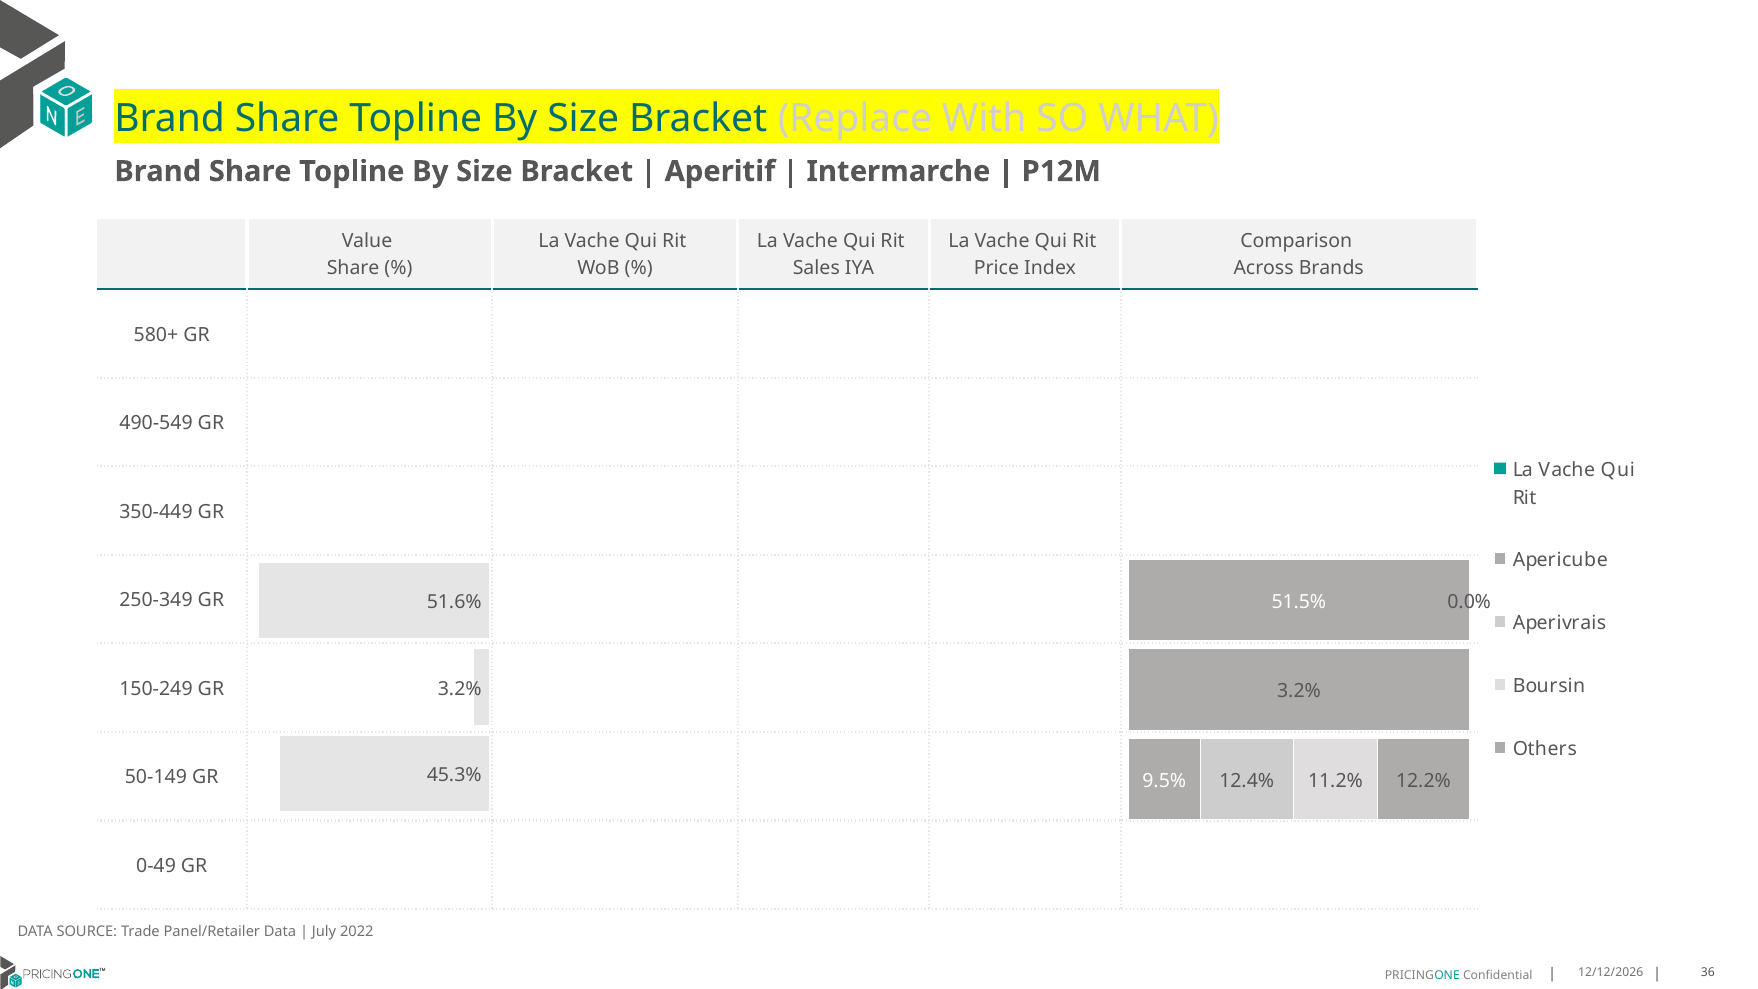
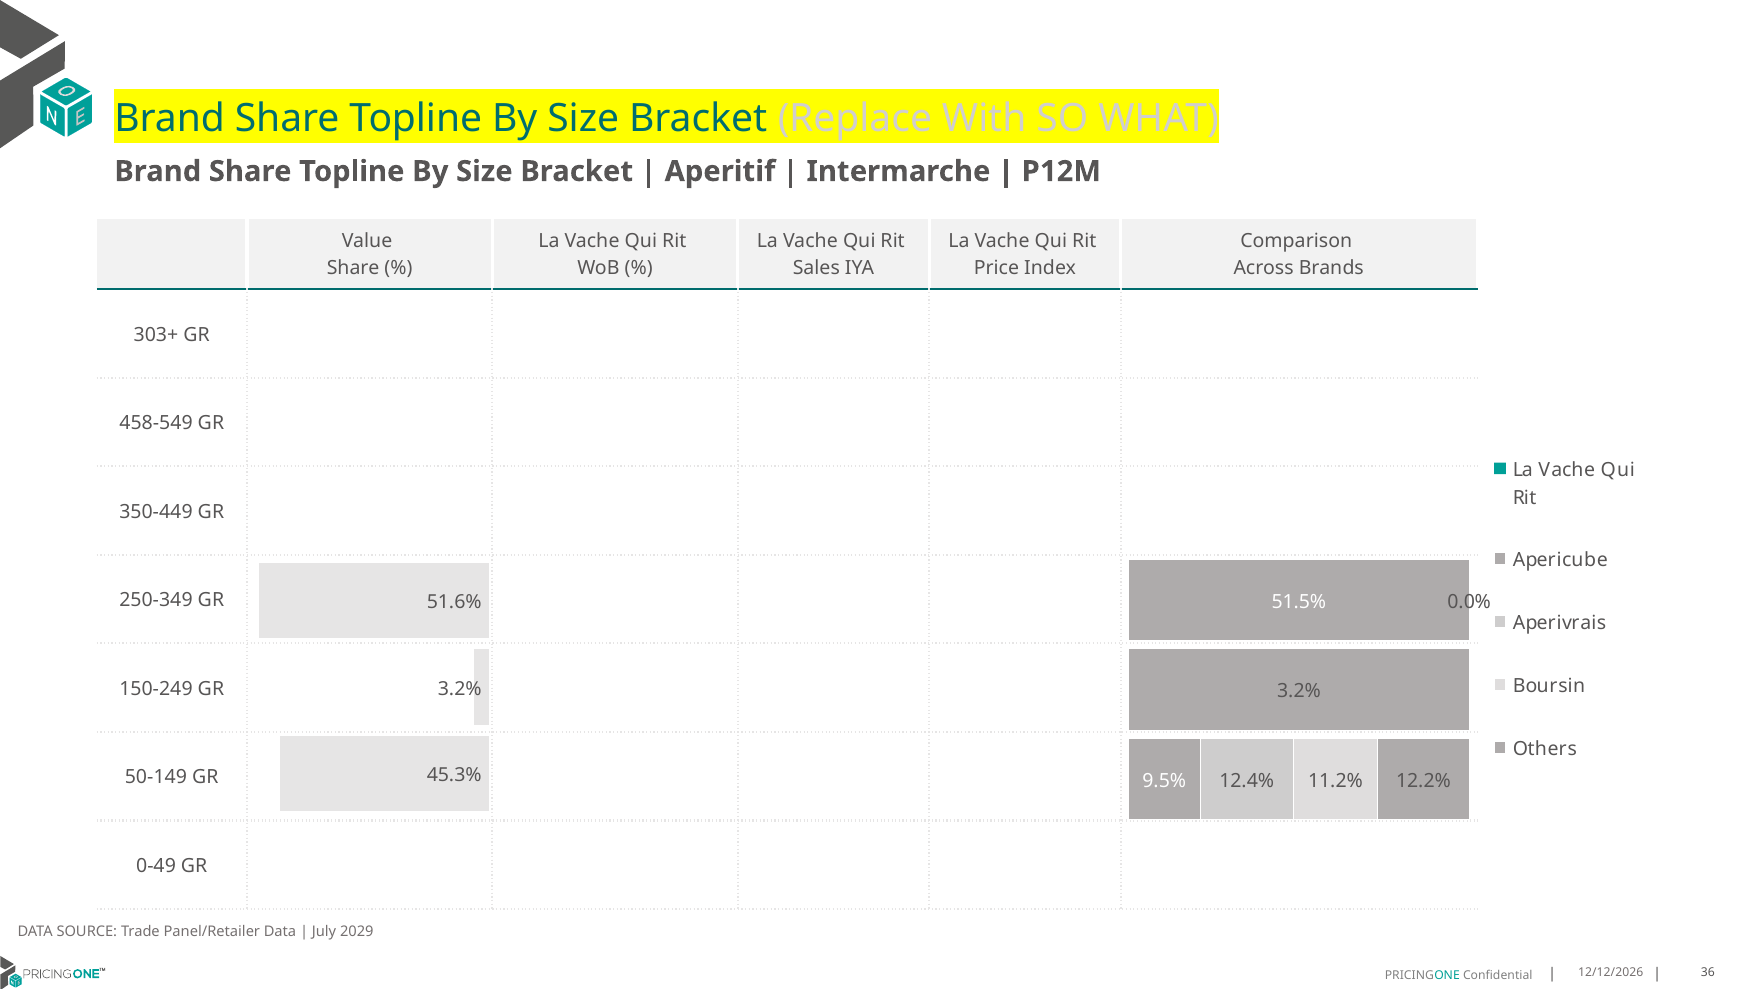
580+: 580+ -> 303+ (156, 335)
490-549: 490-549 -> 458-549 (156, 423)
2022: 2022 -> 2029 (357, 931)
